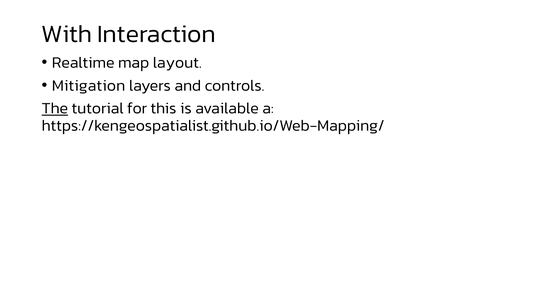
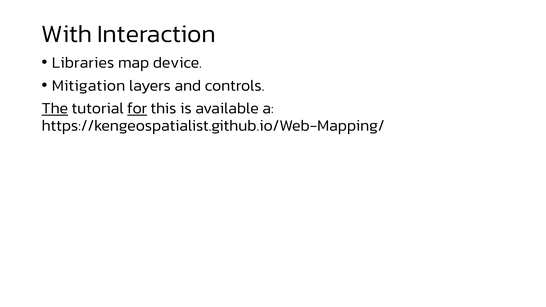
Realtime: Realtime -> Libraries (83, 63)
layout: layout -> device (177, 63)
for underline: none -> present (137, 108)
